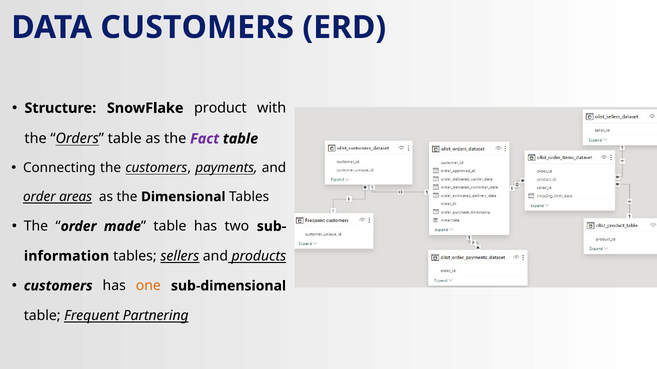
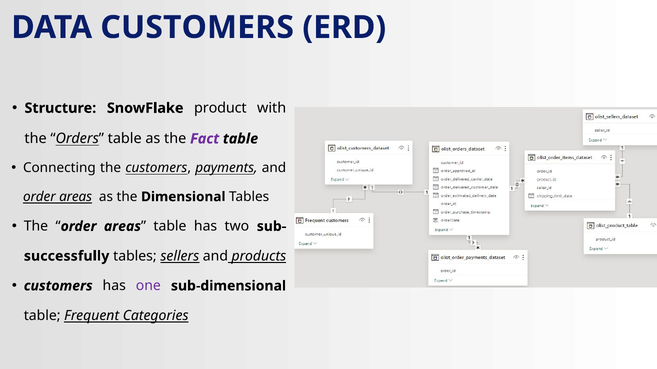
made: made -> areas (122, 227)
information: information -> successfully (67, 256)
one colour: orange -> purple (148, 286)
Partnering: Partnering -> Categories (156, 316)
